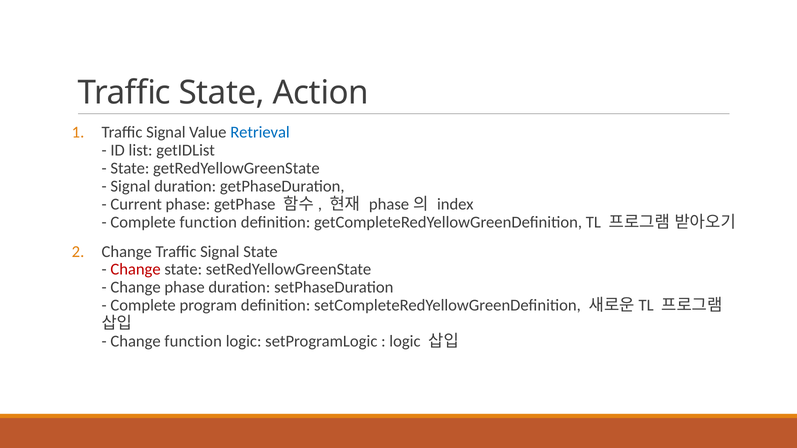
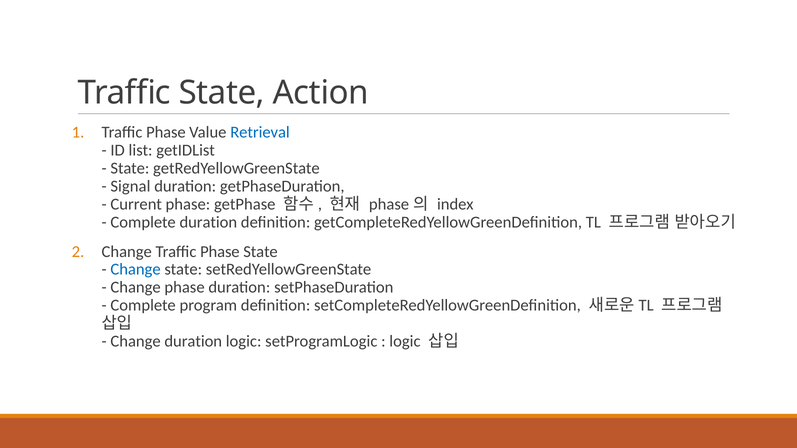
Signal: Signal -> Phase (166, 133)
Complete function: function -> duration (208, 222)
Change Traffic Signal: Signal -> Phase (220, 252)
Change colour: red -> blue (136, 270)
Change function: function -> duration (193, 341)
